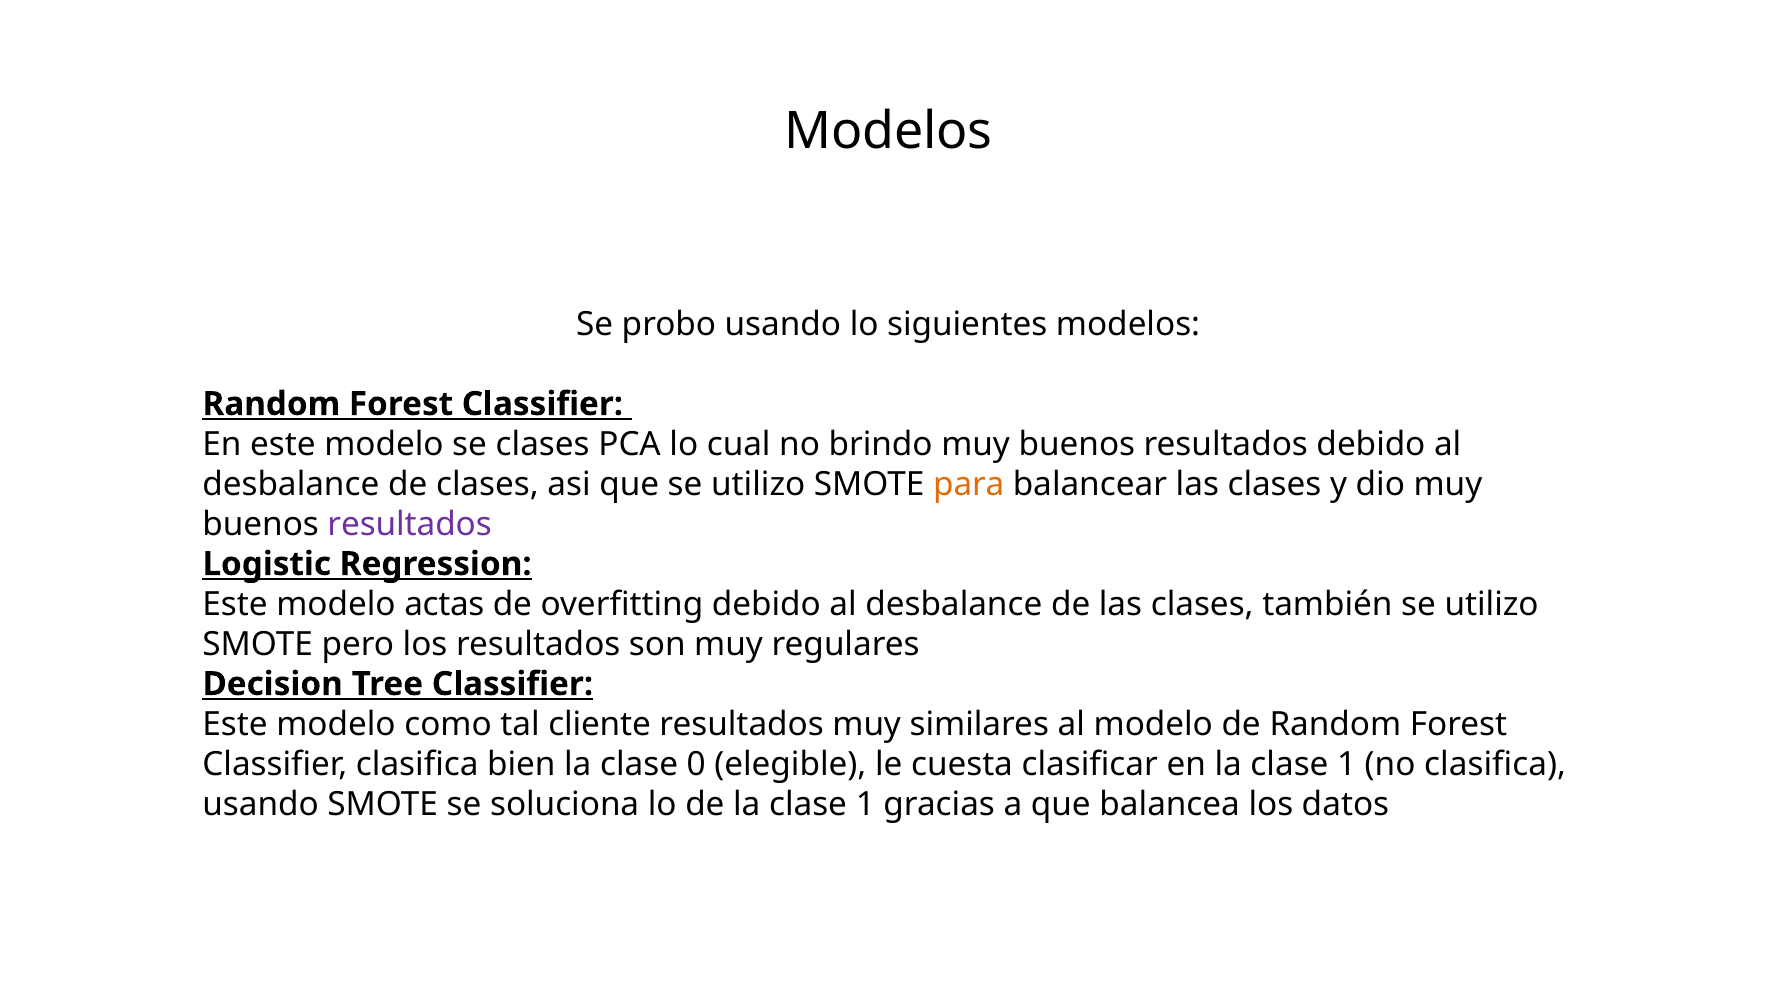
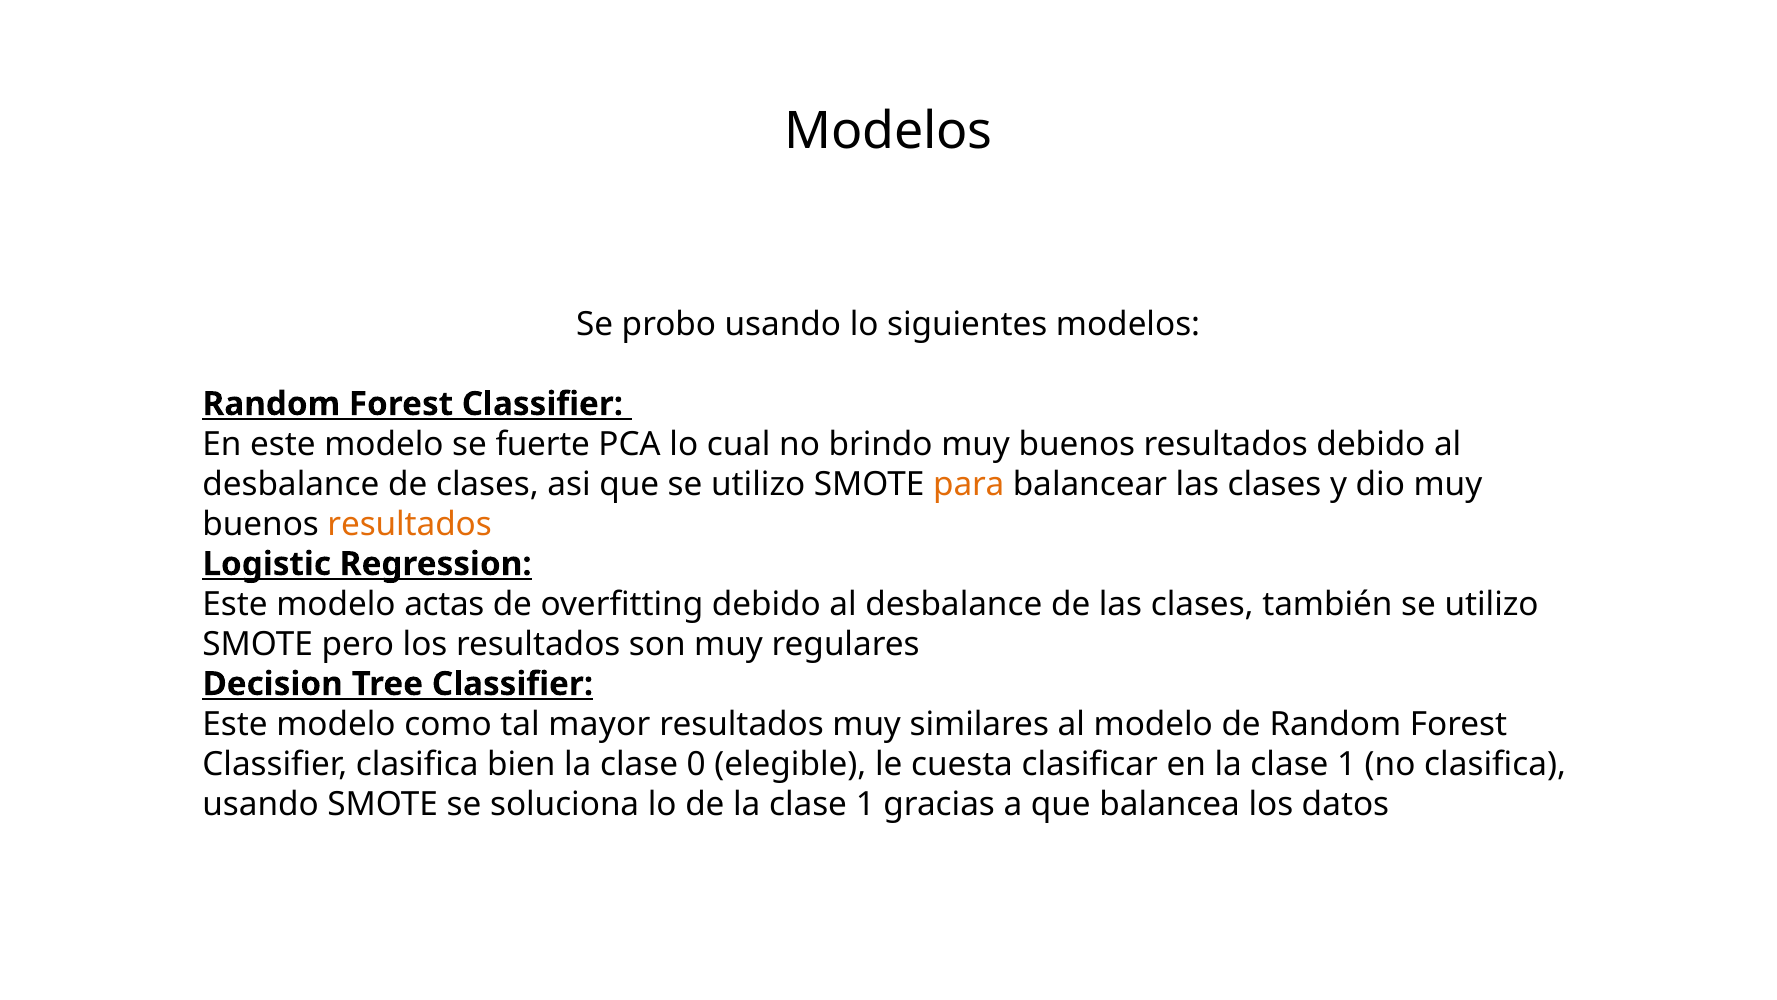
se clases: clases -> fuerte (543, 444)
resultados colour: purple -> orange (410, 524)
cliente: cliente -> mayor (599, 724)
